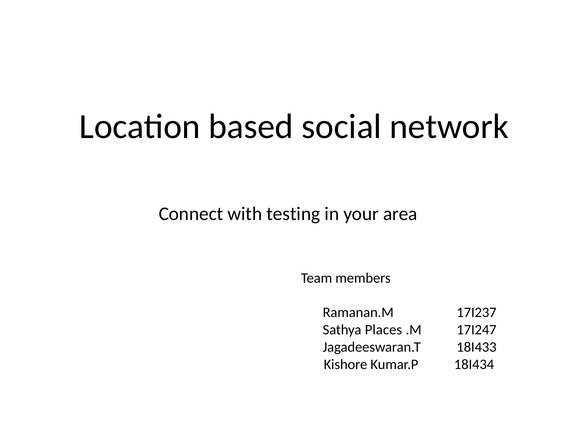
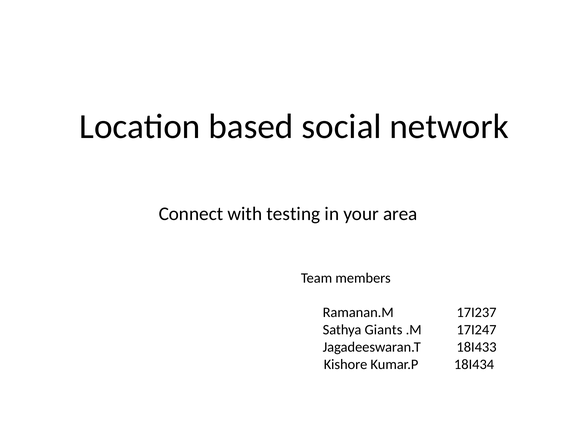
Places: Places -> Giants (384, 330)
